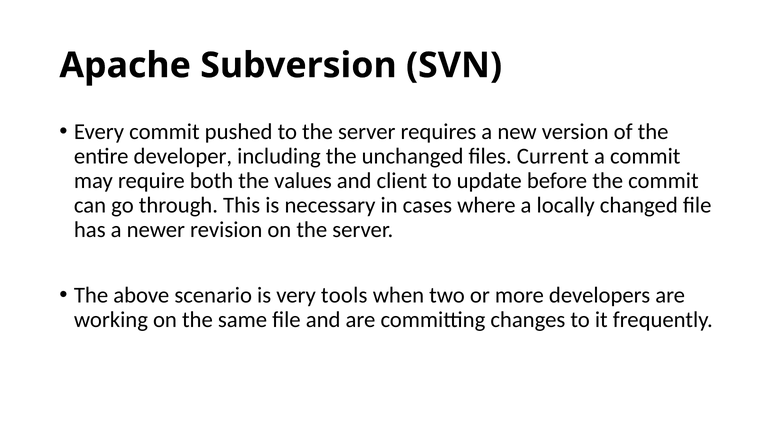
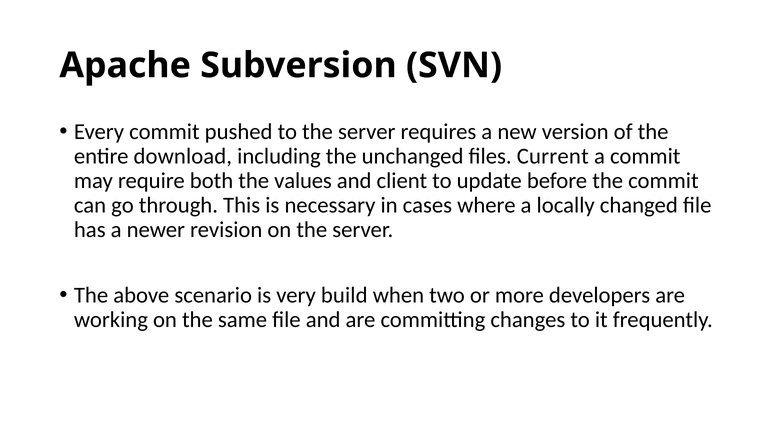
developer: developer -> download (183, 156)
tools: tools -> build (344, 295)
